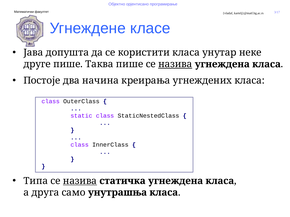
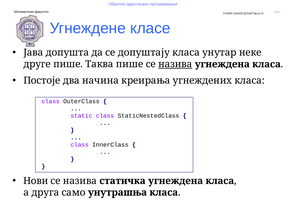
користити: користити -> допуштају (144, 53)
Типа: Типа -> Нови (36, 181)
назива underline: present -> none (80, 181)
